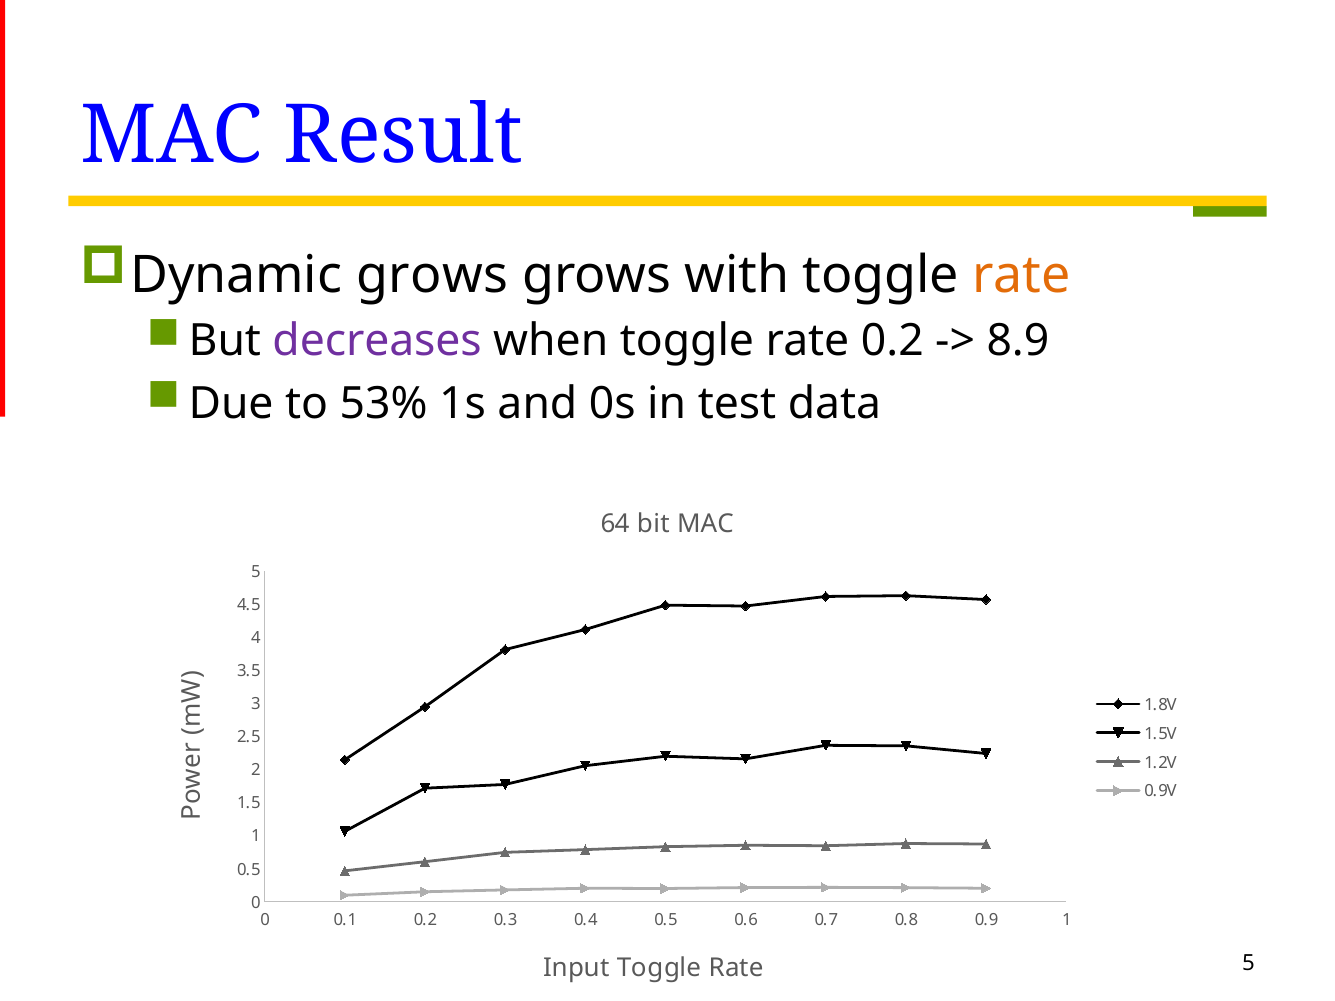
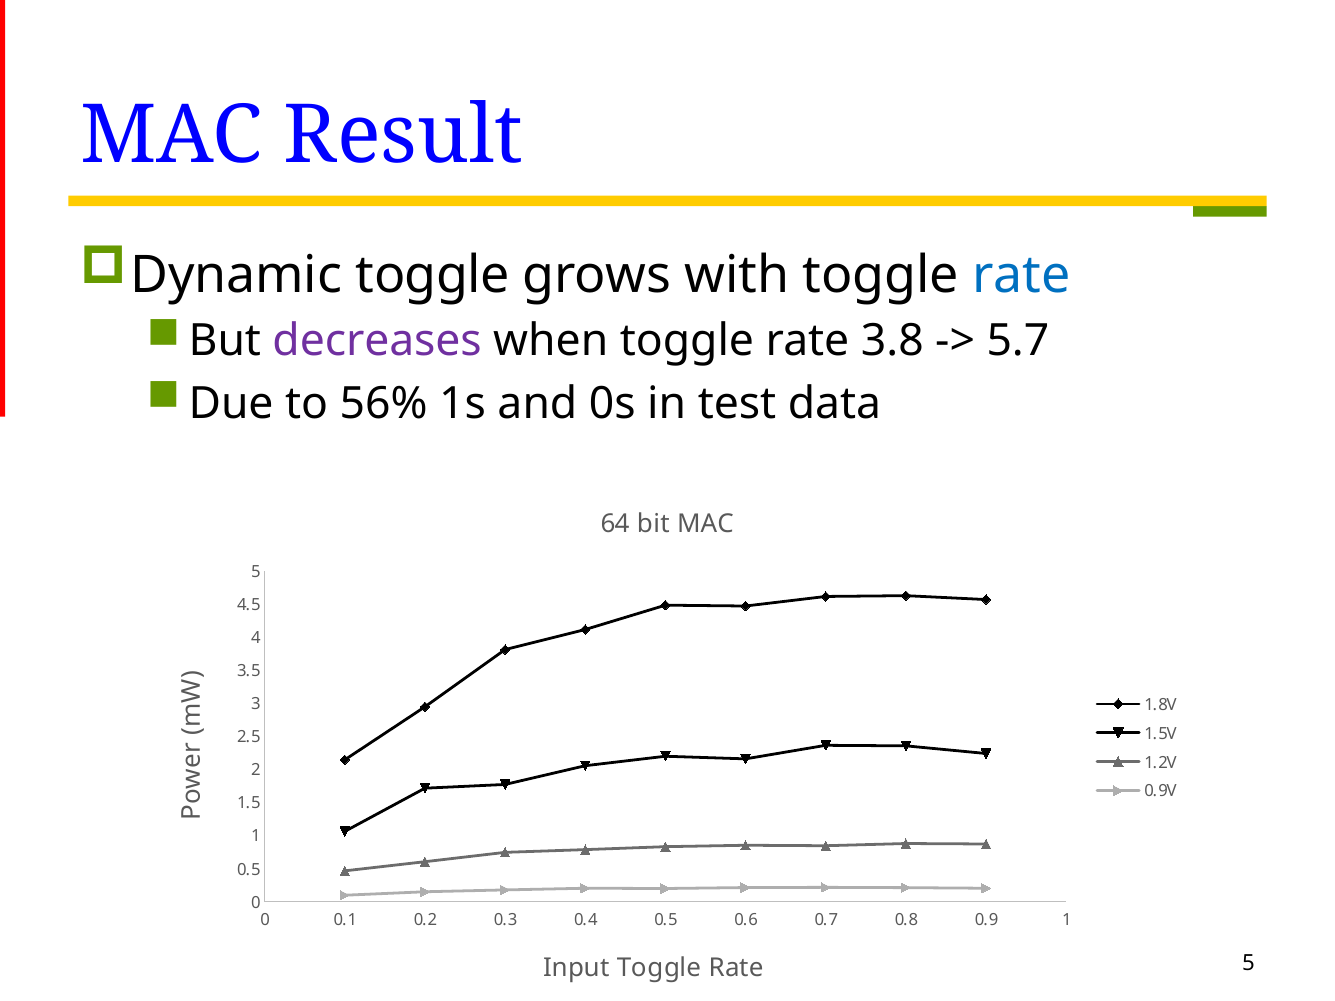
Dynamic grows: grows -> toggle (433, 275)
rate colour: orange -> blue (1021, 275)
rate 0.2: 0.2 -> 3.8 (892, 341)
8.9: 8.9 -> 5.7 (1018, 341)
53%: 53% -> 56% (384, 404)
